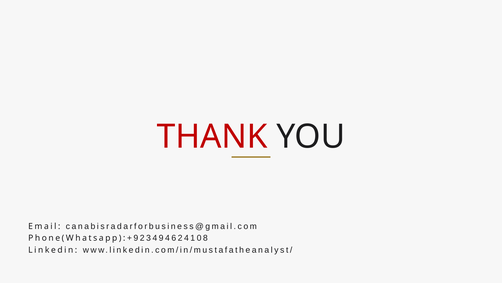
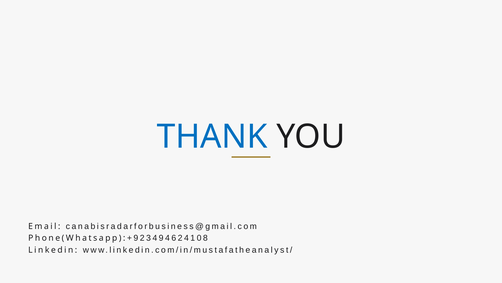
THANK colour: red -> blue (212, 137)
